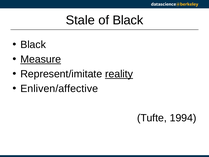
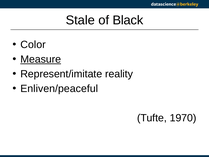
Black: Black -> Color (33, 45)
reality underline: present -> none (119, 74)
Enliven/affective: Enliven/affective -> Enliven/peaceful (59, 89)
1994: 1994 -> 1970 (183, 118)
